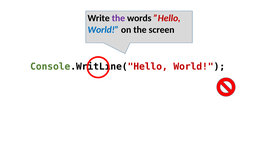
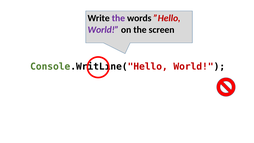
World colour: blue -> purple (103, 30)
